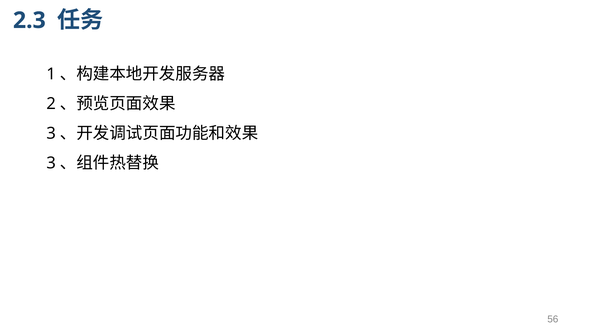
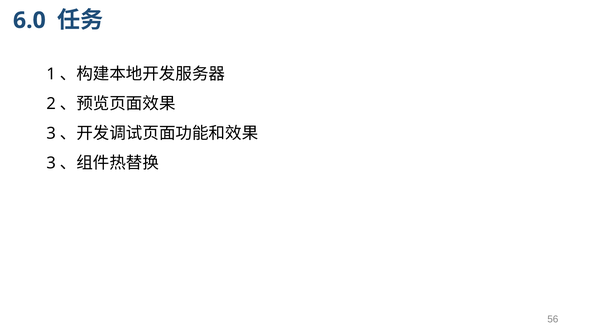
2.3: 2.3 -> 6.0 (29, 20)
